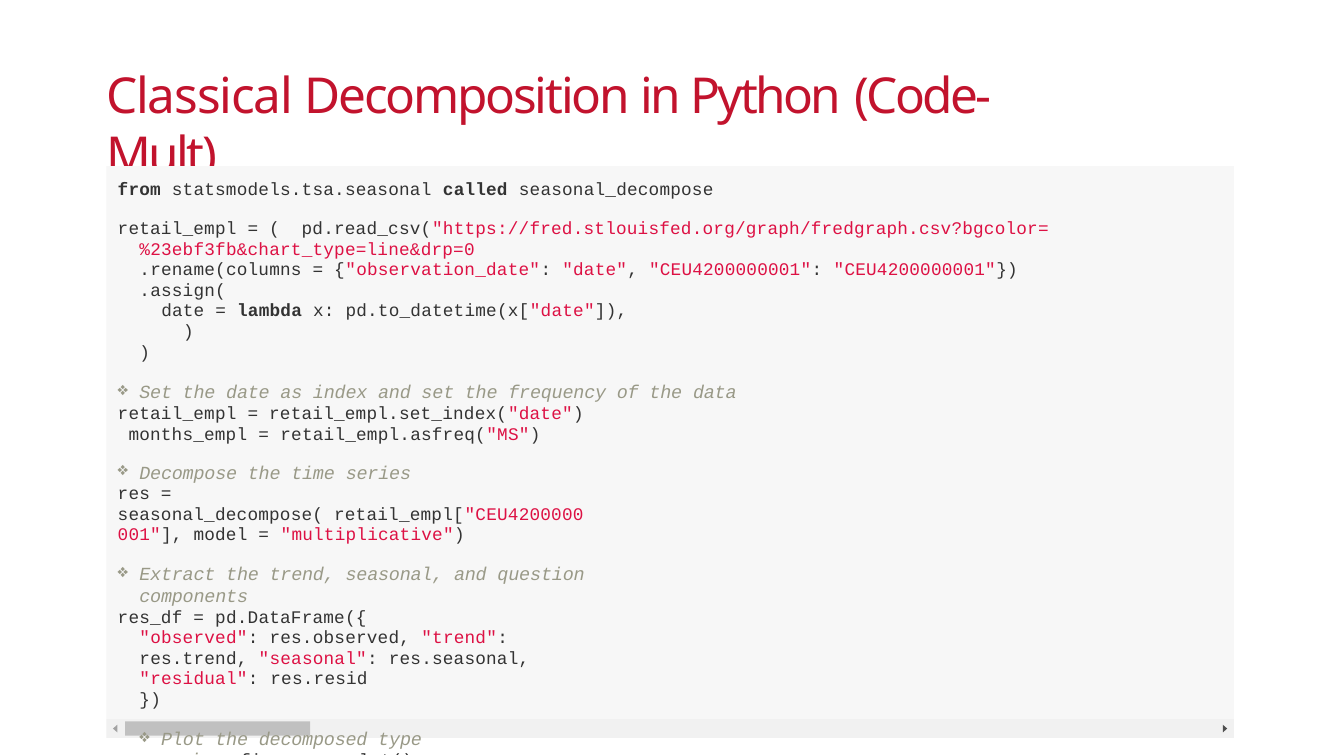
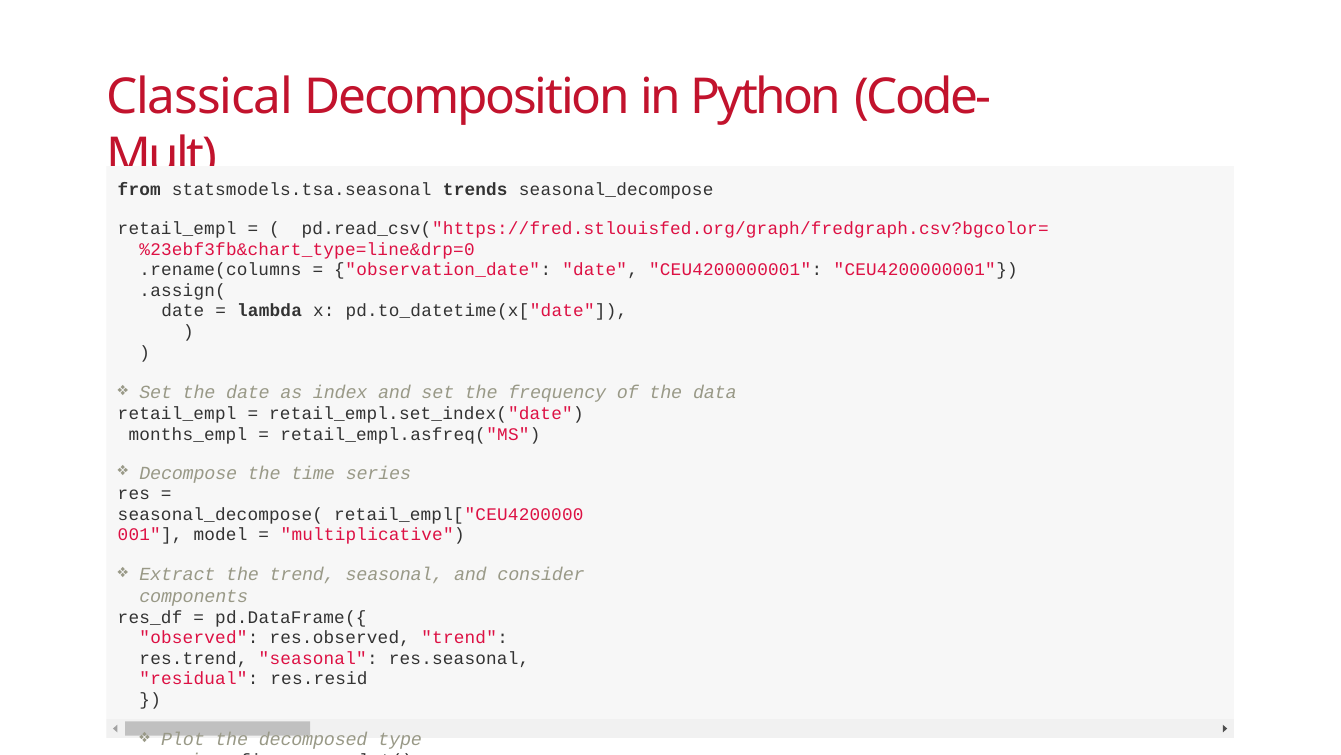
called: called -> trends (475, 189)
question: question -> consider (541, 574)
